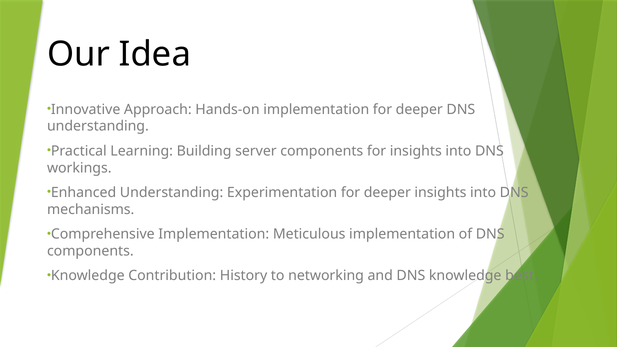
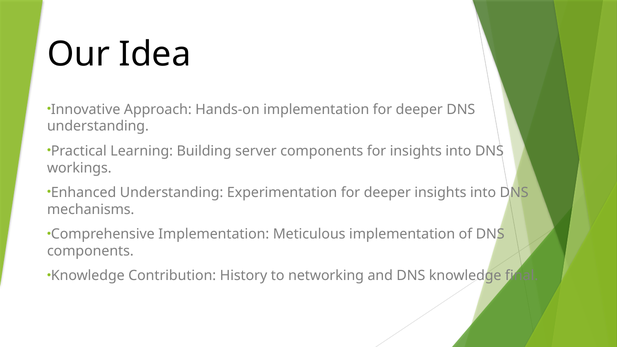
best: best -> final (522, 276)
